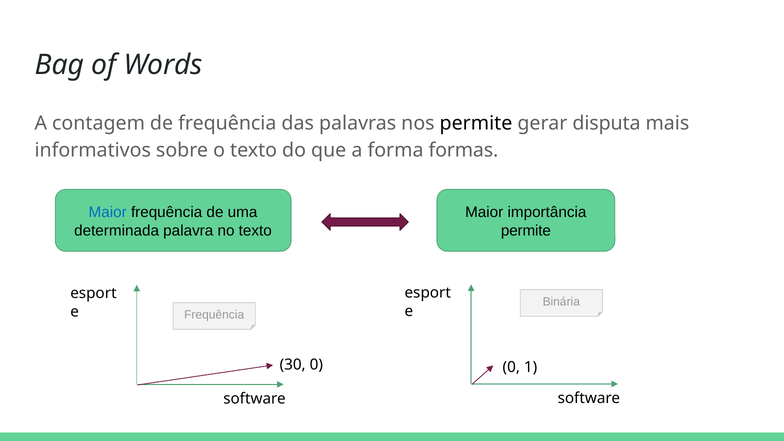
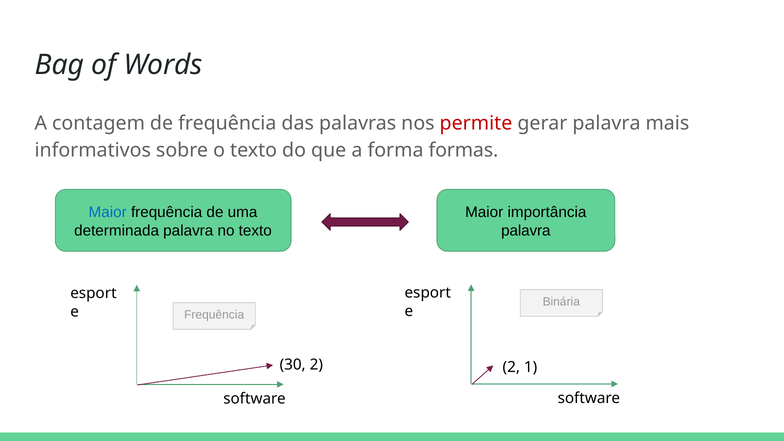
permite colour: black -> red (476, 123)
gerar disputa: disputa -> palavra (606, 123)
permite: permite -> palavra (526, 231)
30 0: 0 -> 2 (316, 364)
0: 0 -> 2 (511, 367)
